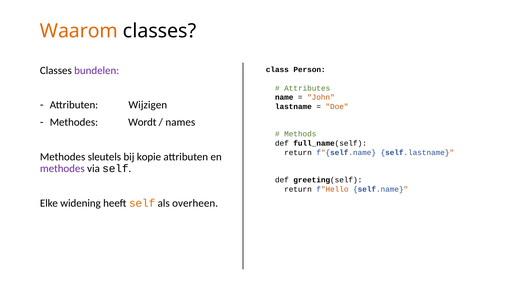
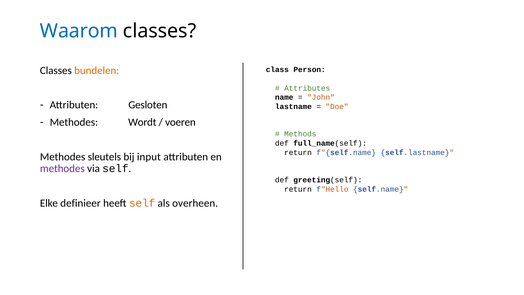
Waarom colour: orange -> blue (79, 31)
bundelen colour: purple -> orange (97, 70)
Wijzigen: Wijzigen -> Gesloten (148, 105)
names: names -> voeren (180, 122)
kopie: kopie -> input (149, 157)
widening: widening -> definieer (81, 203)
